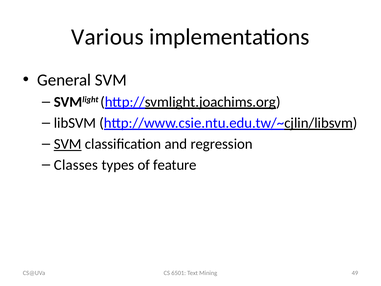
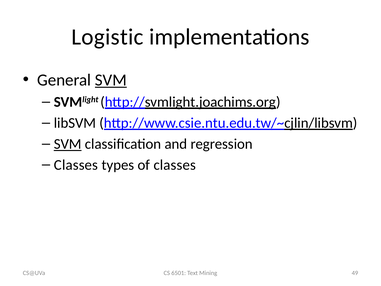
Various: Various -> Logistic (107, 37)
SVM underline: none -> present (111, 80)
of feature: feature -> classes (175, 165)
